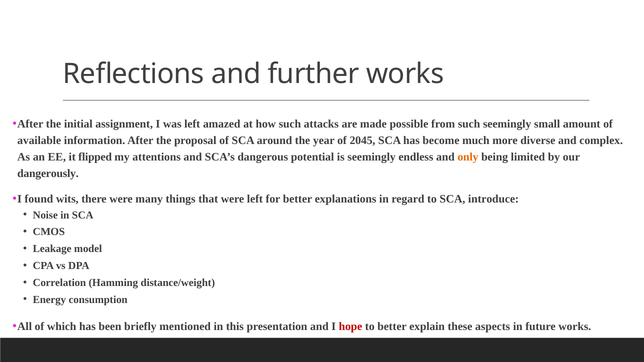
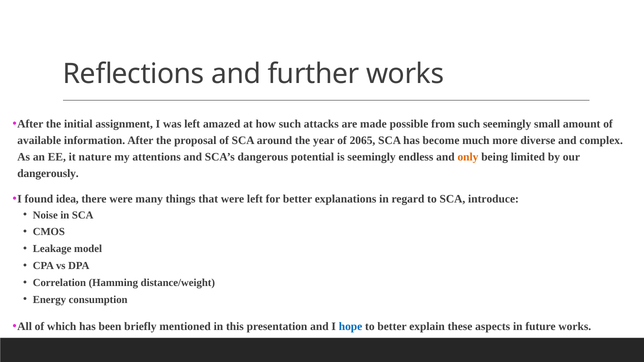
2045: 2045 -> 2065 (362, 141)
flipped: flipped -> nature (95, 157)
wits: wits -> idea (67, 199)
hope colour: red -> blue (351, 327)
